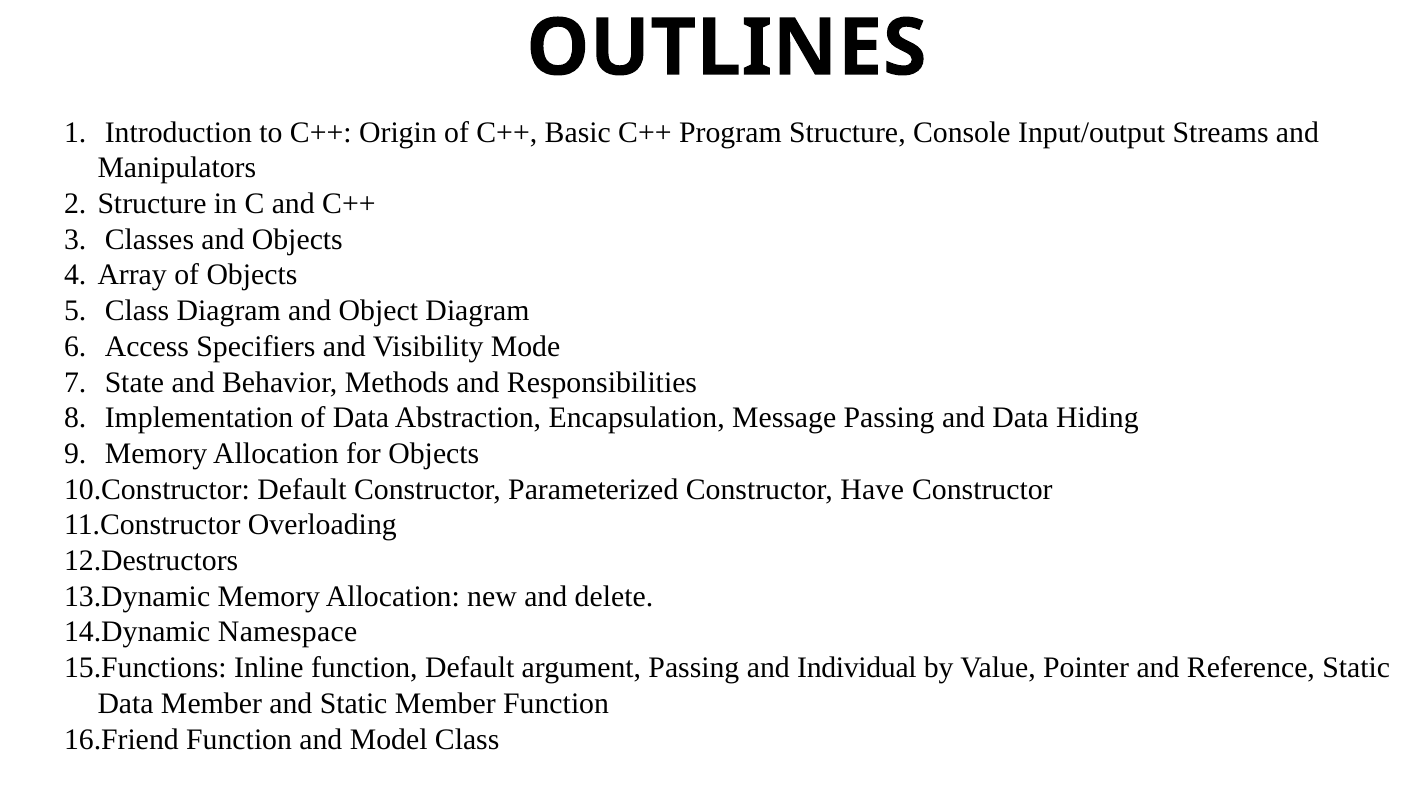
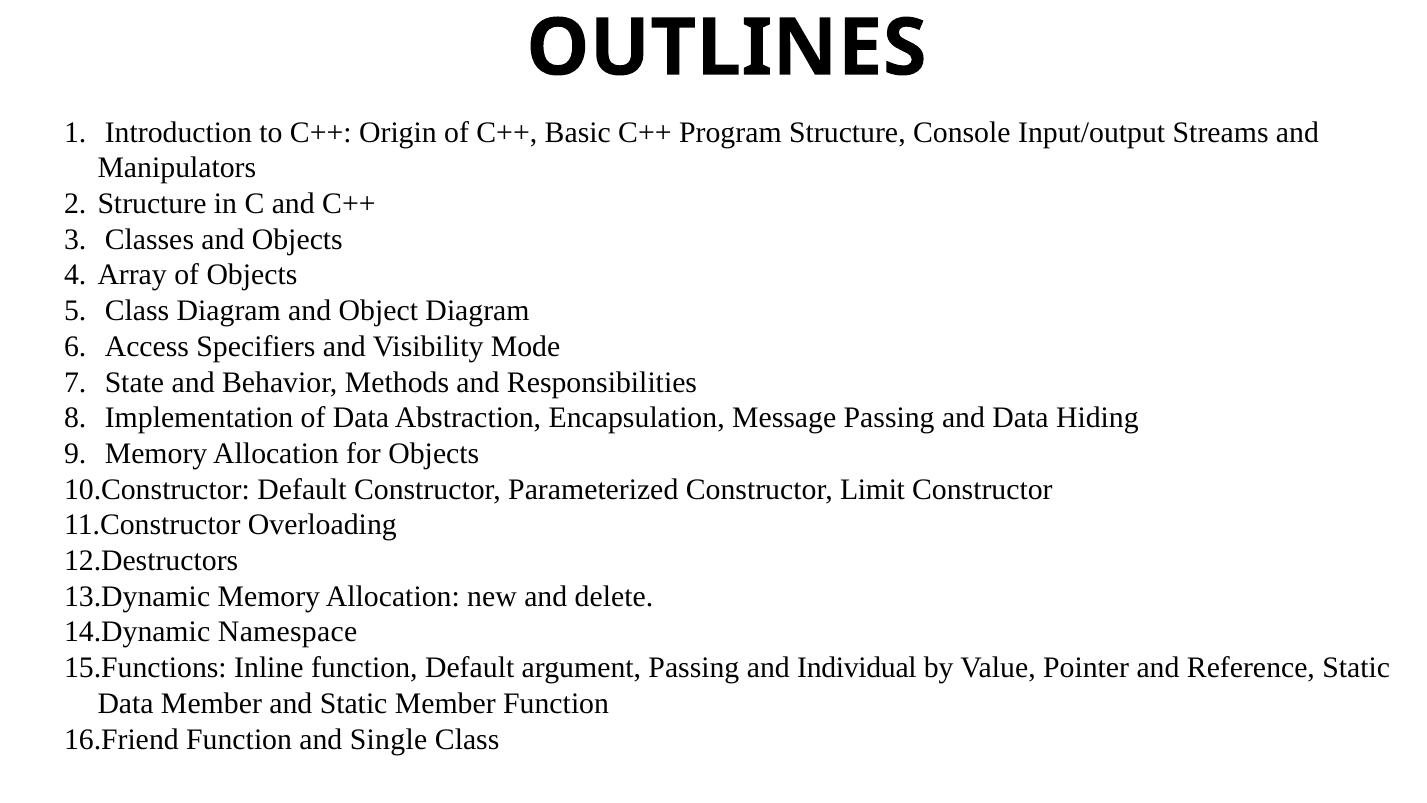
Have: Have -> Limit (873, 489)
Model: Model -> Single (389, 739)
